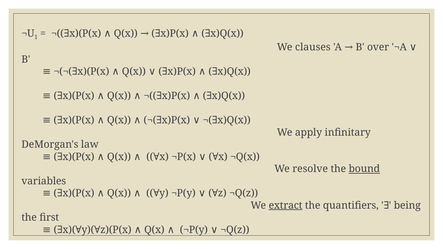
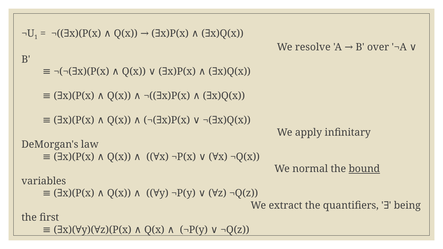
clauses: clauses -> resolve (313, 47)
resolve: resolve -> normal (310, 169)
extract underline: present -> none (286, 206)
